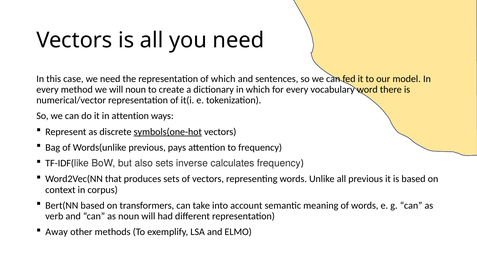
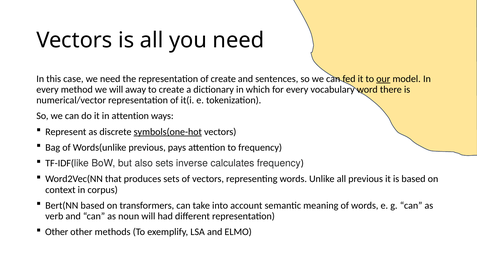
of which: which -> create (223, 79)
our underline: none -> present (383, 79)
will noun: noun -> away (136, 89)
Away: Away -> Other (57, 231)
